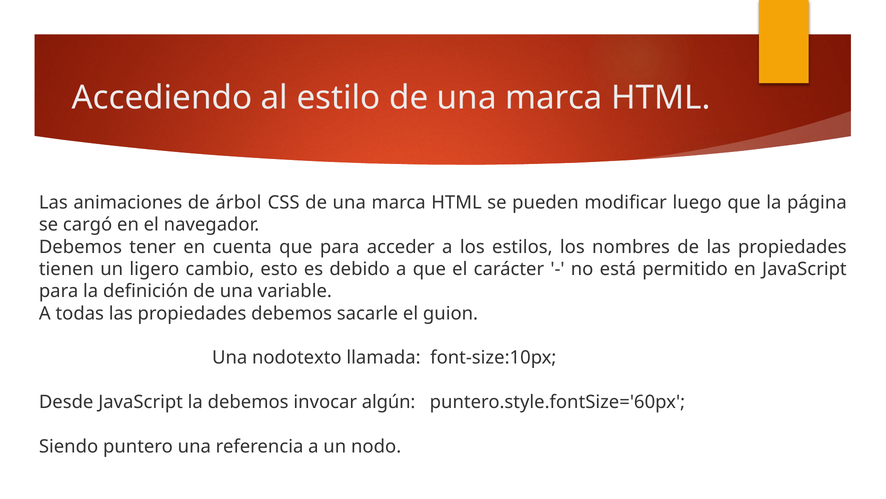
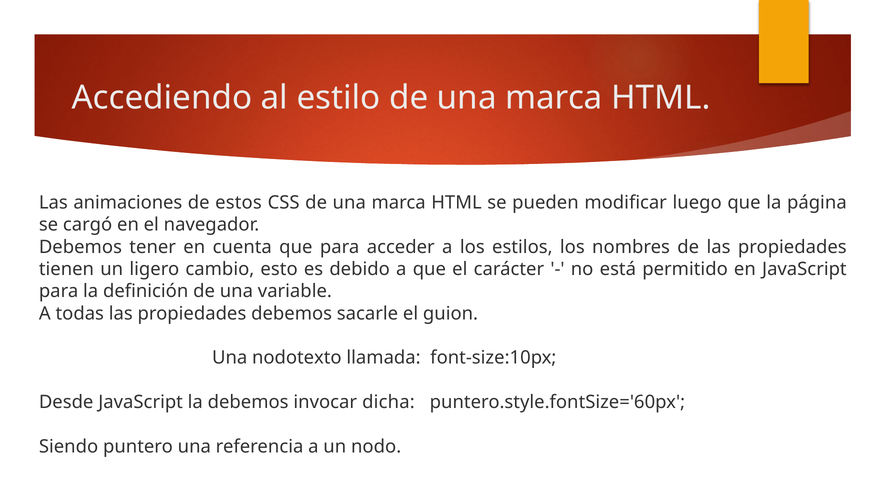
árbol: árbol -> estos (238, 202)
algún: algún -> dicha (388, 402)
